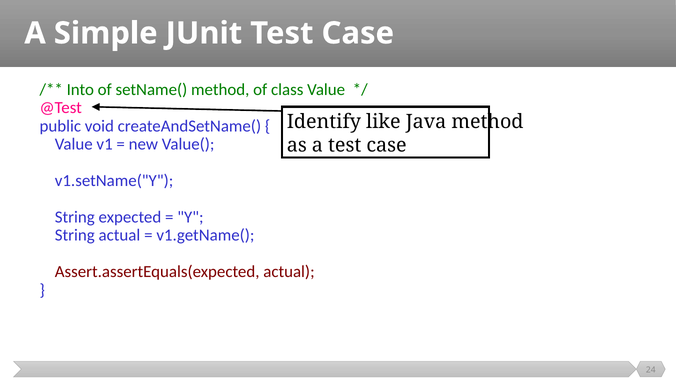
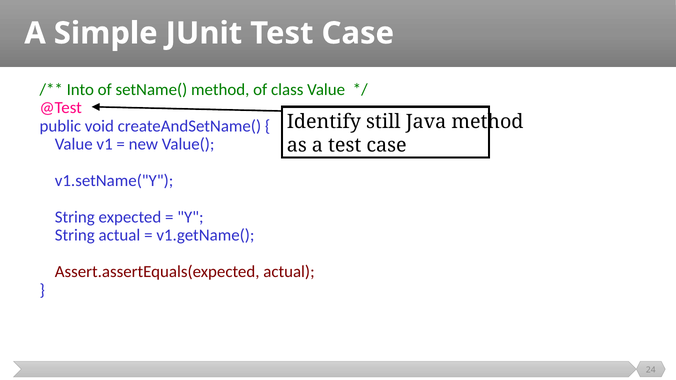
like: like -> still (383, 122)
